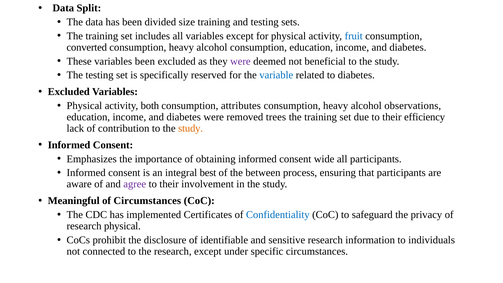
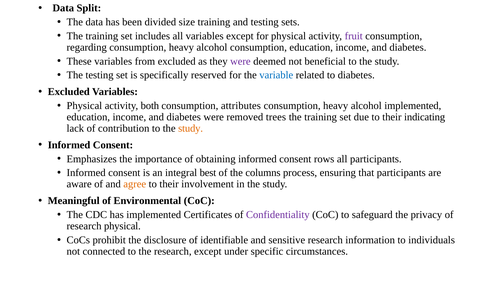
fruit colour: blue -> purple (354, 36)
converted: converted -> regarding (87, 47)
variables been: been -> from (145, 61)
alcohol observations: observations -> implemented (413, 106)
efficiency: efficiency -> indicating (425, 117)
wide: wide -> rows (324, 159)
between: between -> columns (263, 173)
agree colour: purple -> orange (135, 184)
of Circumstances: Circumstances -> Environmental (147, 201)
Confidentiality colour: blue -> purple (278, 215)
